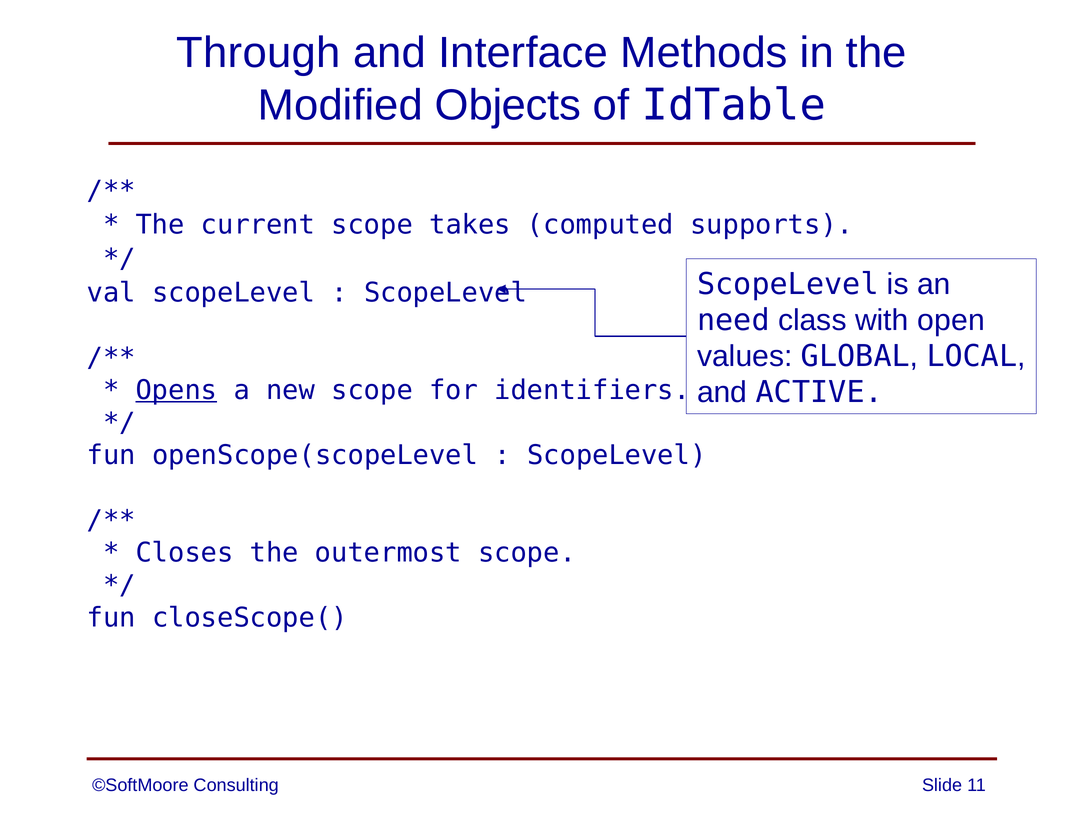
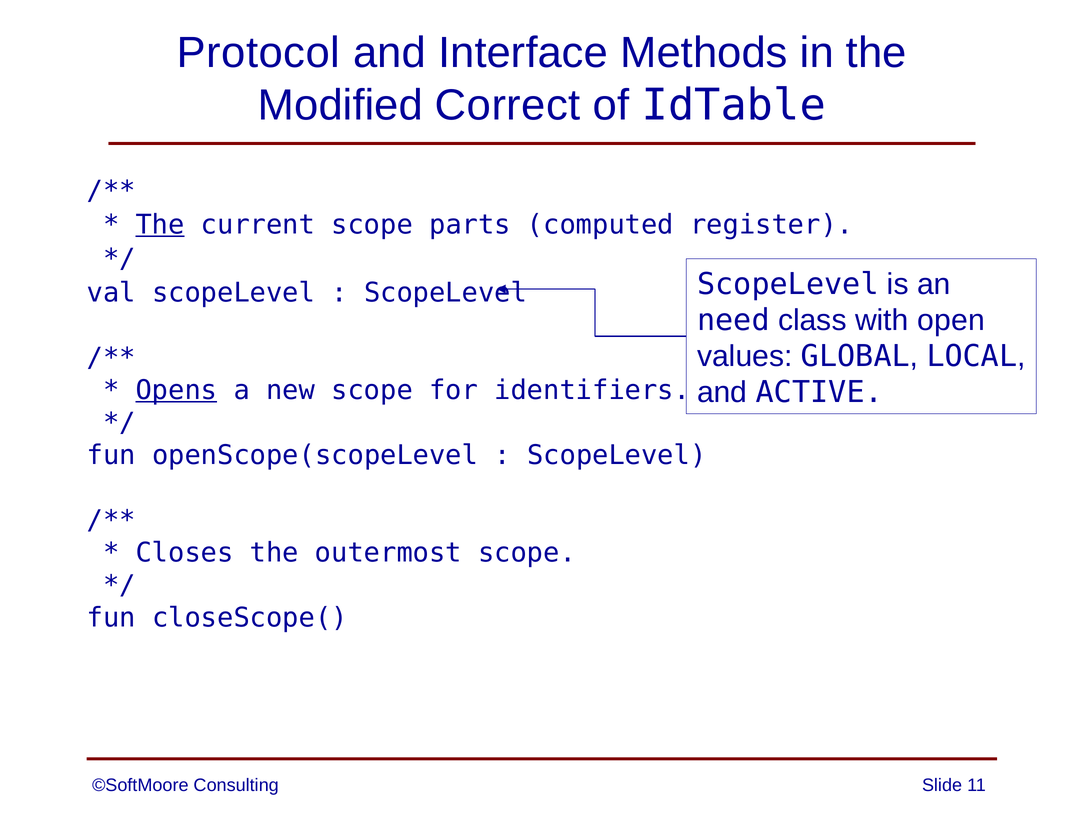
Through: Through -> Protocol (258, 53)
Objects: Objects -> Correct (508, 105)
The underline: none -> present (160, 225)
takes: takes -> parts (470, 225)
supports: supports -> register (772, 225)
